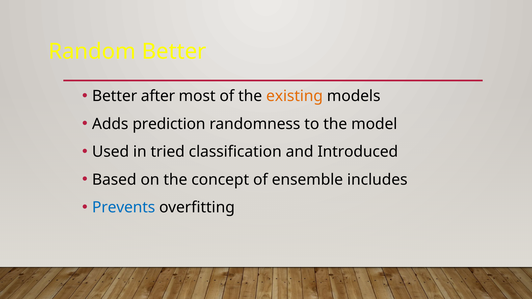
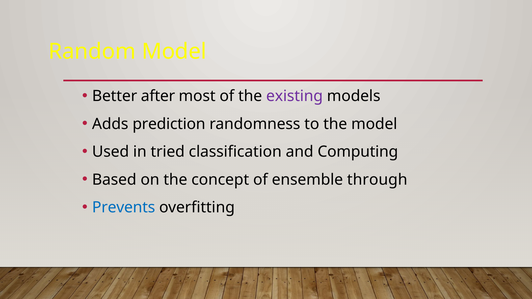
Random Better: Better -> Model (174, 52)
existing colour: orange -> purple (295, 96)
Introduced: Introduced -> Computing (358, 152)
includes: includes -> through (377, 180)
